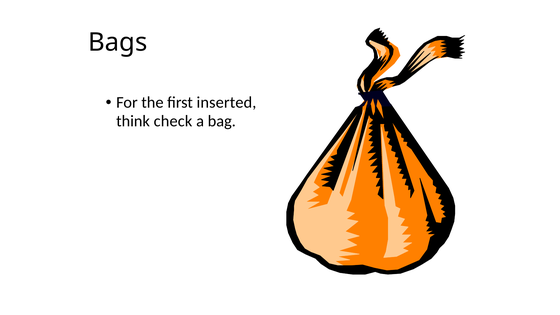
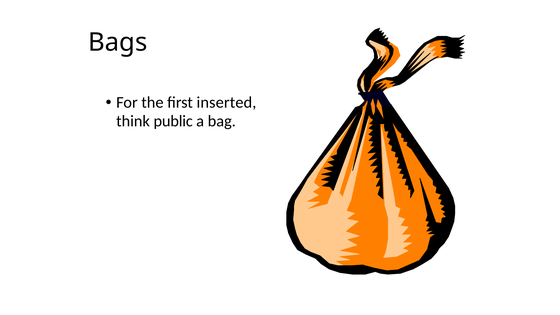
check: check -> public (173, 121)
